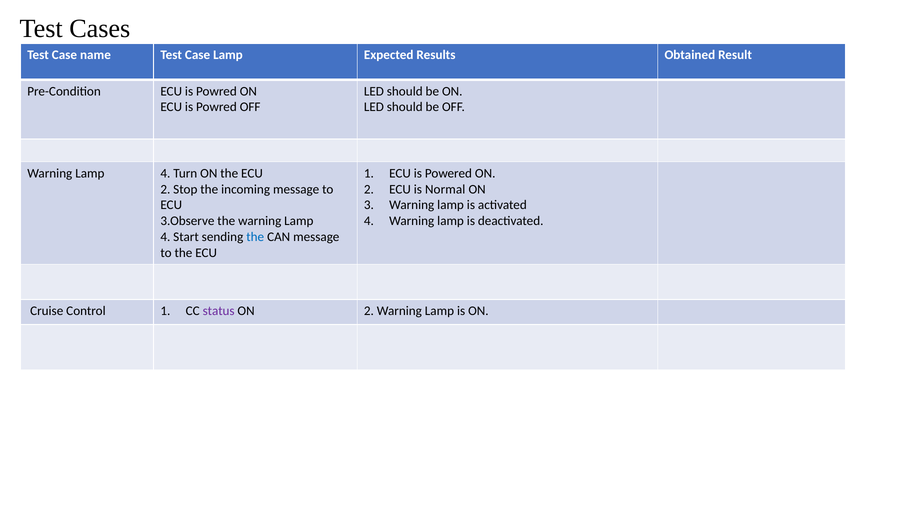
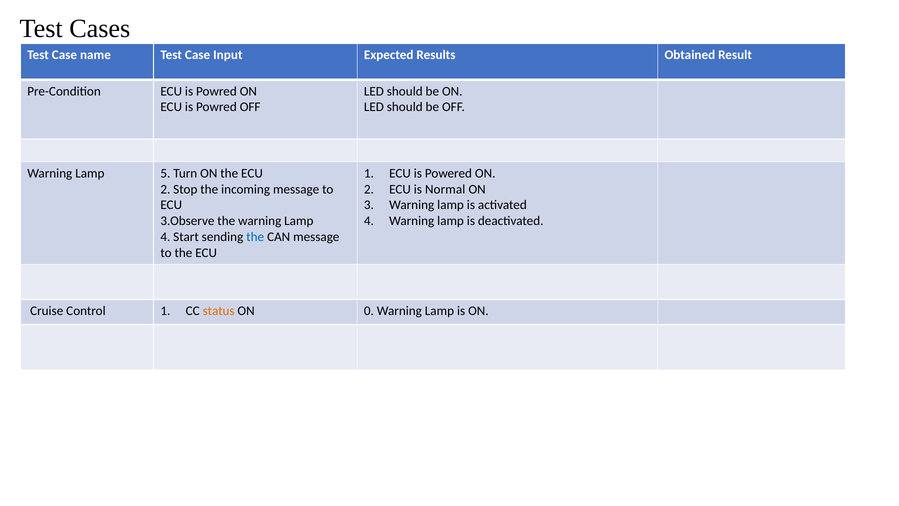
Case Lamp: Lamp -> Input (228, 55)
4: 4 -> 5 (165, 173)
status colour: purple -> orange (219, 311)
2: 2 -> 0 (369, 311)
